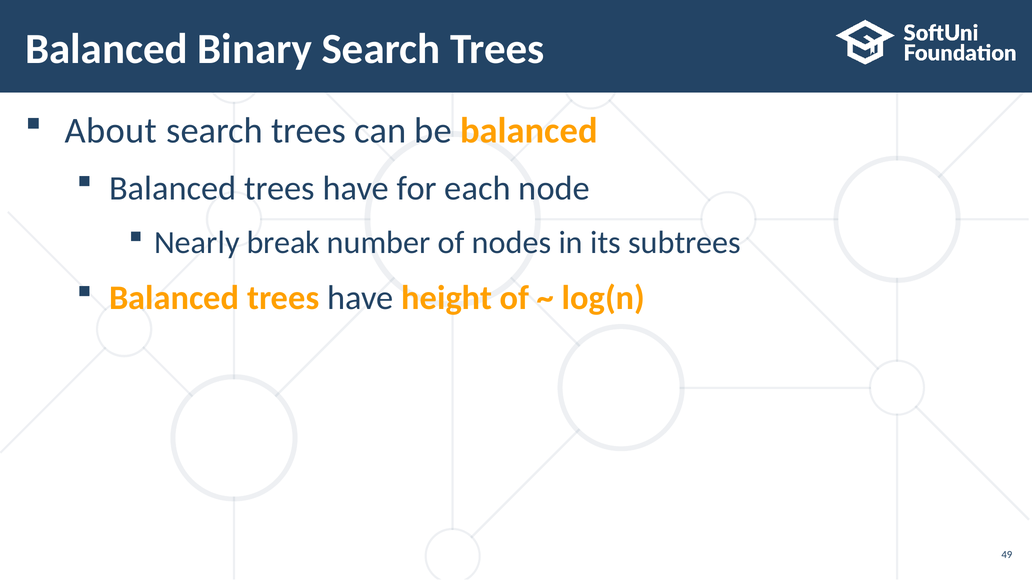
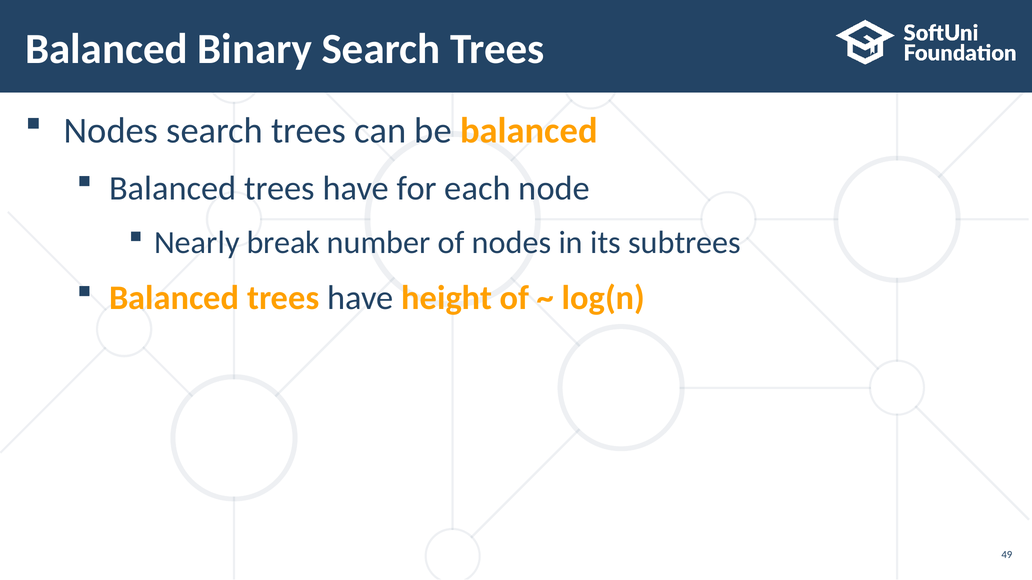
About: About -> Nodes (111, 131)
